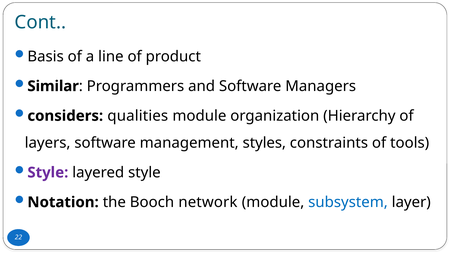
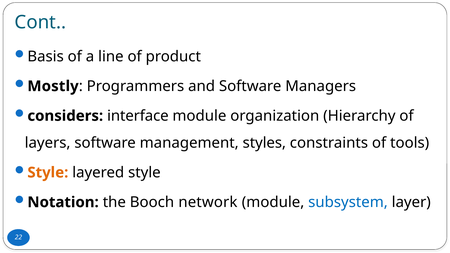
Similar: Similar -> Mostly (53, 86)
qualities: qualities -> interface (138, 116)
Style colour: purple -> orange (48, 173)
